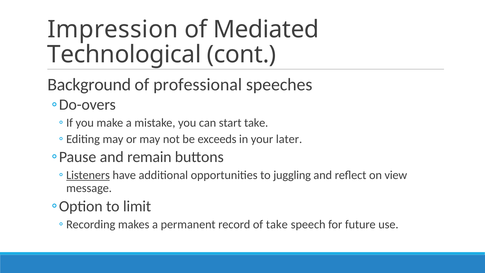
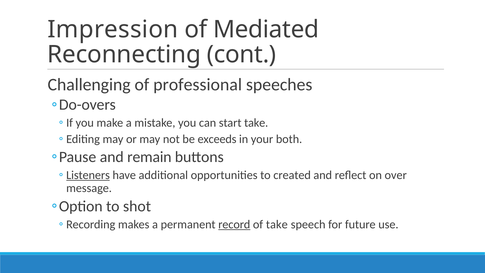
Technological: Technological -> Reconnecting (124, 54)
Background: Background -> Challenging (89, 85)
later: later -> both (289, 139)
juggling: juggling -> created (292, 175)
view: view -> over (396, 175)
limit: limit -> shot (137, 206)
record underline: none -> present (234, 224)
